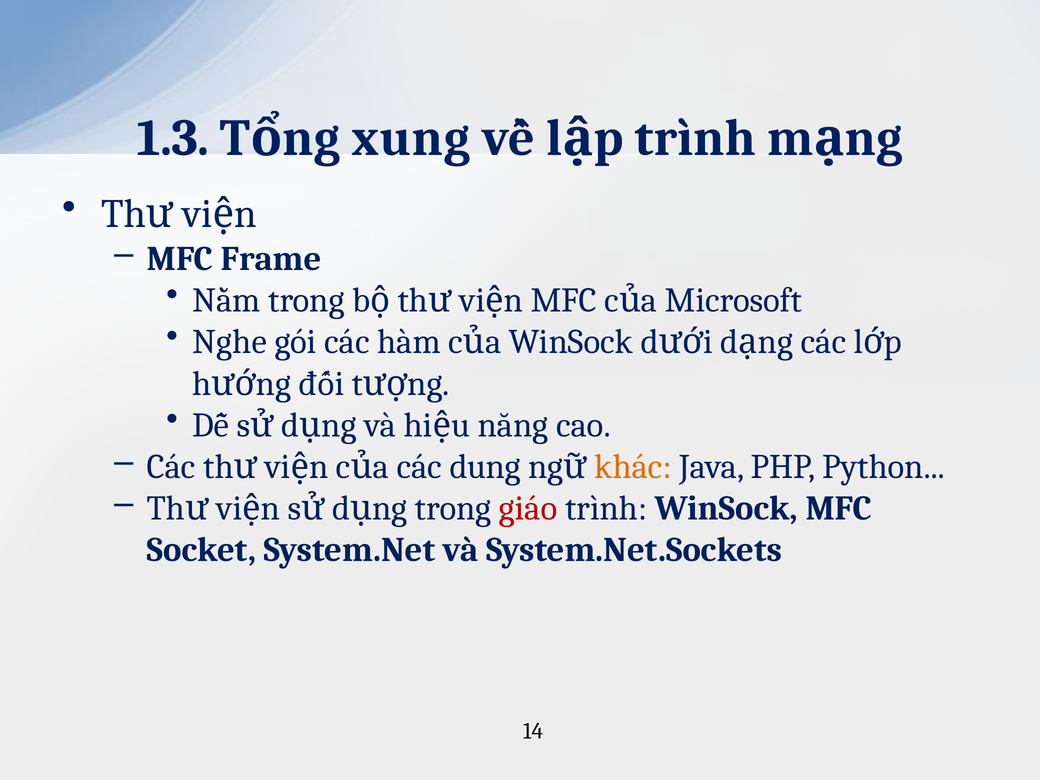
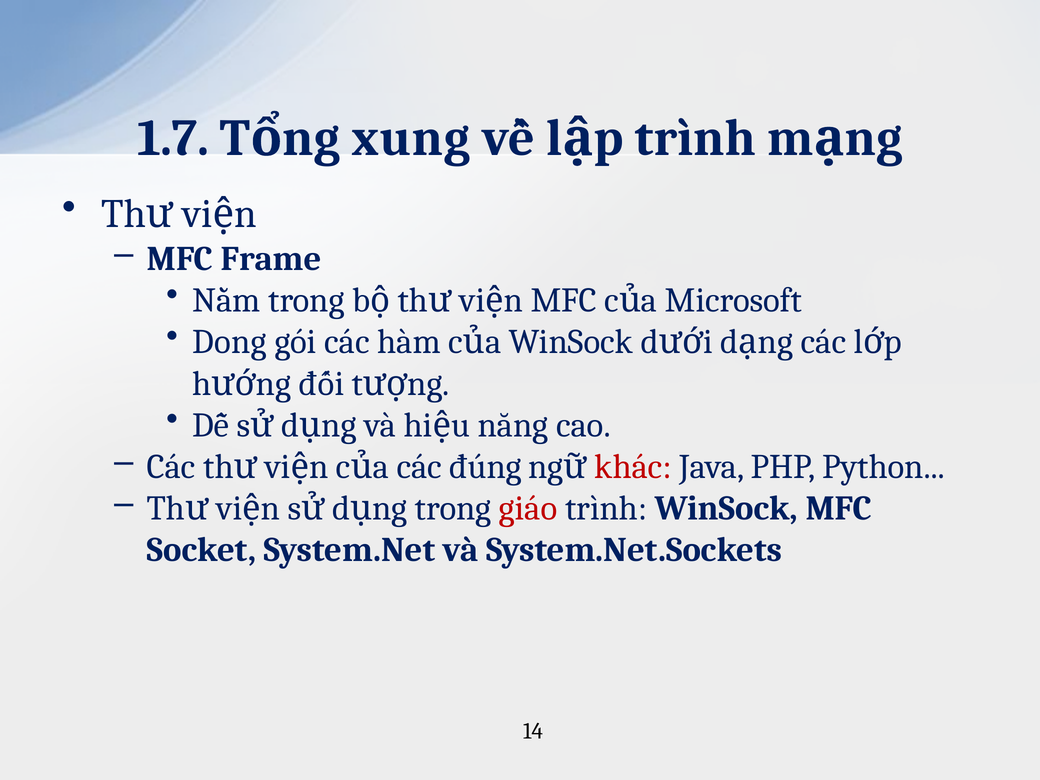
1.3: 1.3 -> 1.7 (173, 138)
Nghe: Nghe -> Dong (230, 342)
dung: dung -> đúng (485, 467)
khác colour: orange -> red (633, 467)
